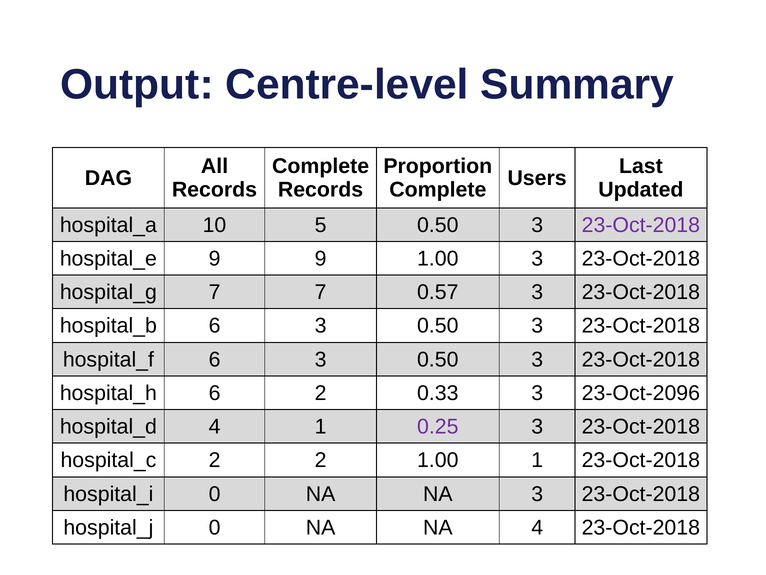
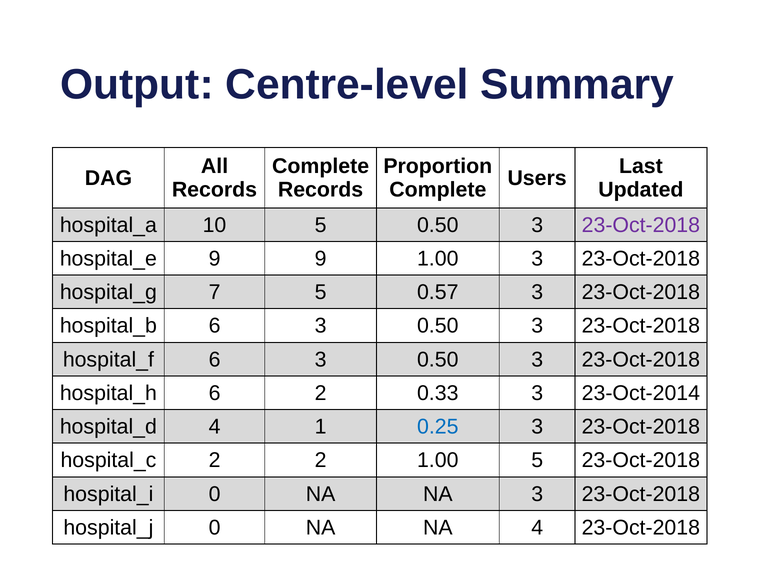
7 7: 7 -> 5 (321, 292)
23-Oct-2096: 23-Oct-2096 -> 23-Oct-2014 (641, 393)
0.25 colour: purple -> blue (438, 426)
1.00 1: 1 -> 5 (537, 460)
